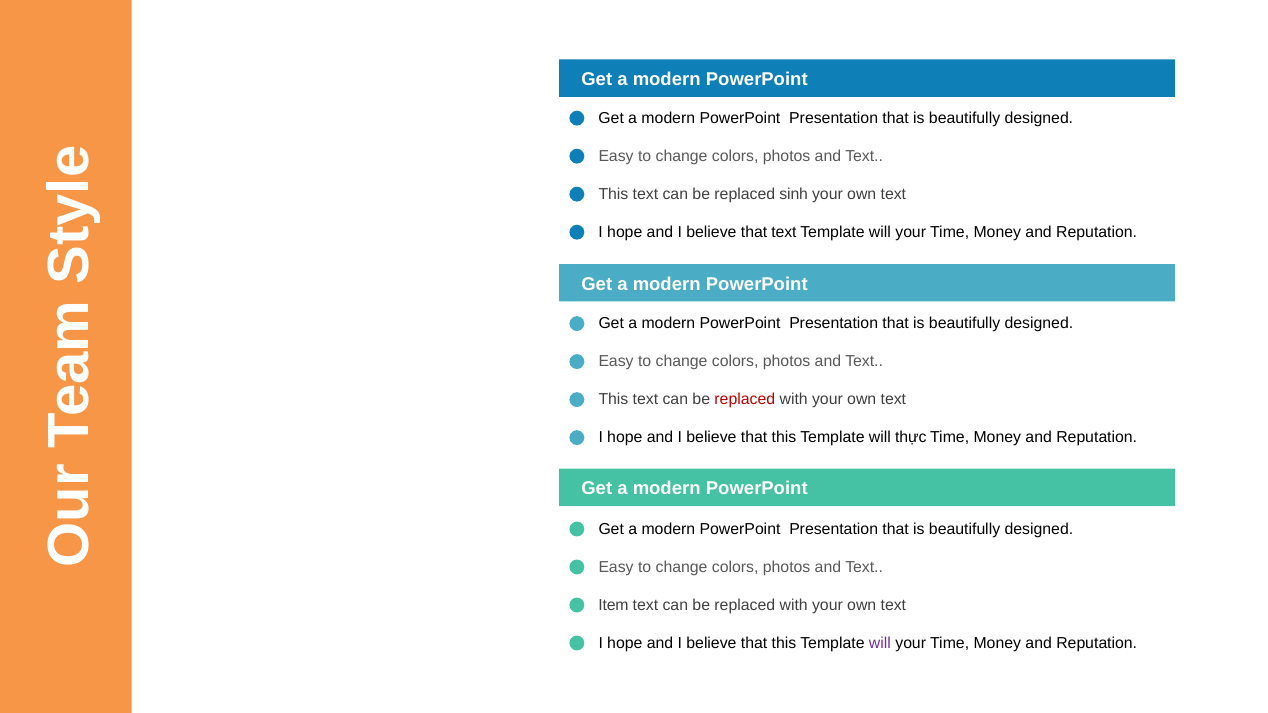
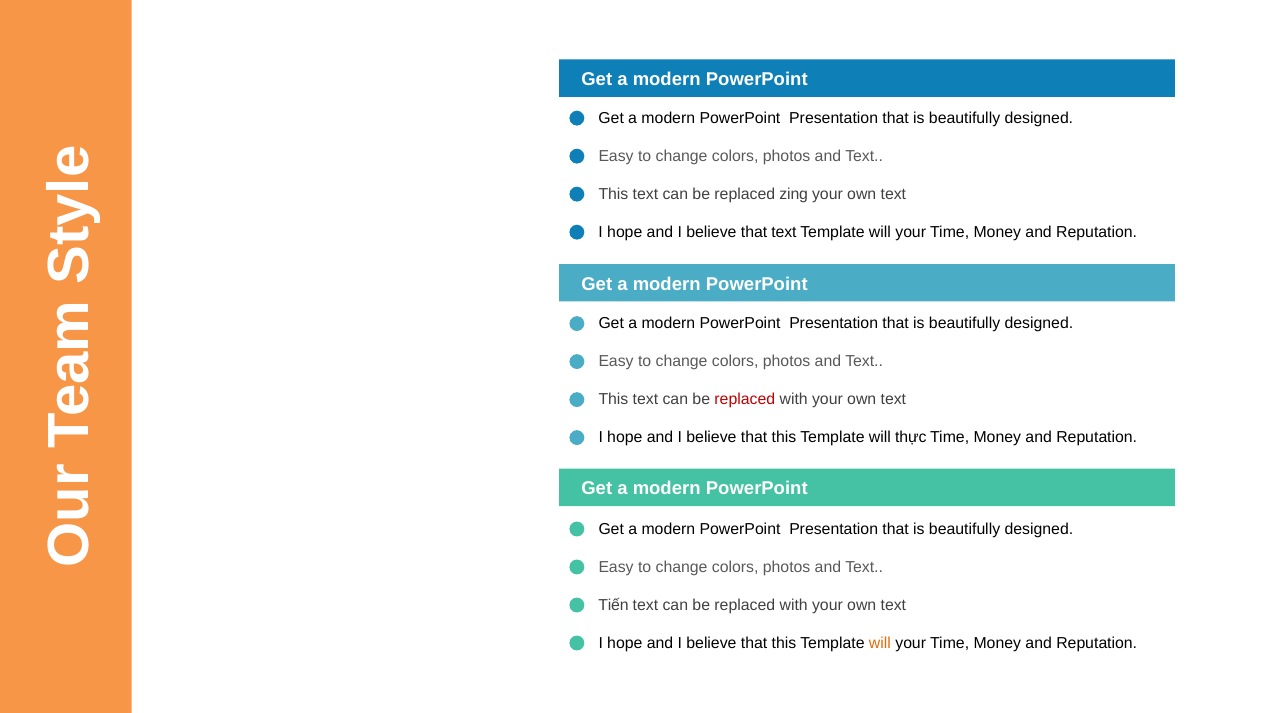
sinh: sinh -> zing (794, 194)
Item: Item -> Tiến (613, 605)
will colour: purple -> orange (880, 643)
